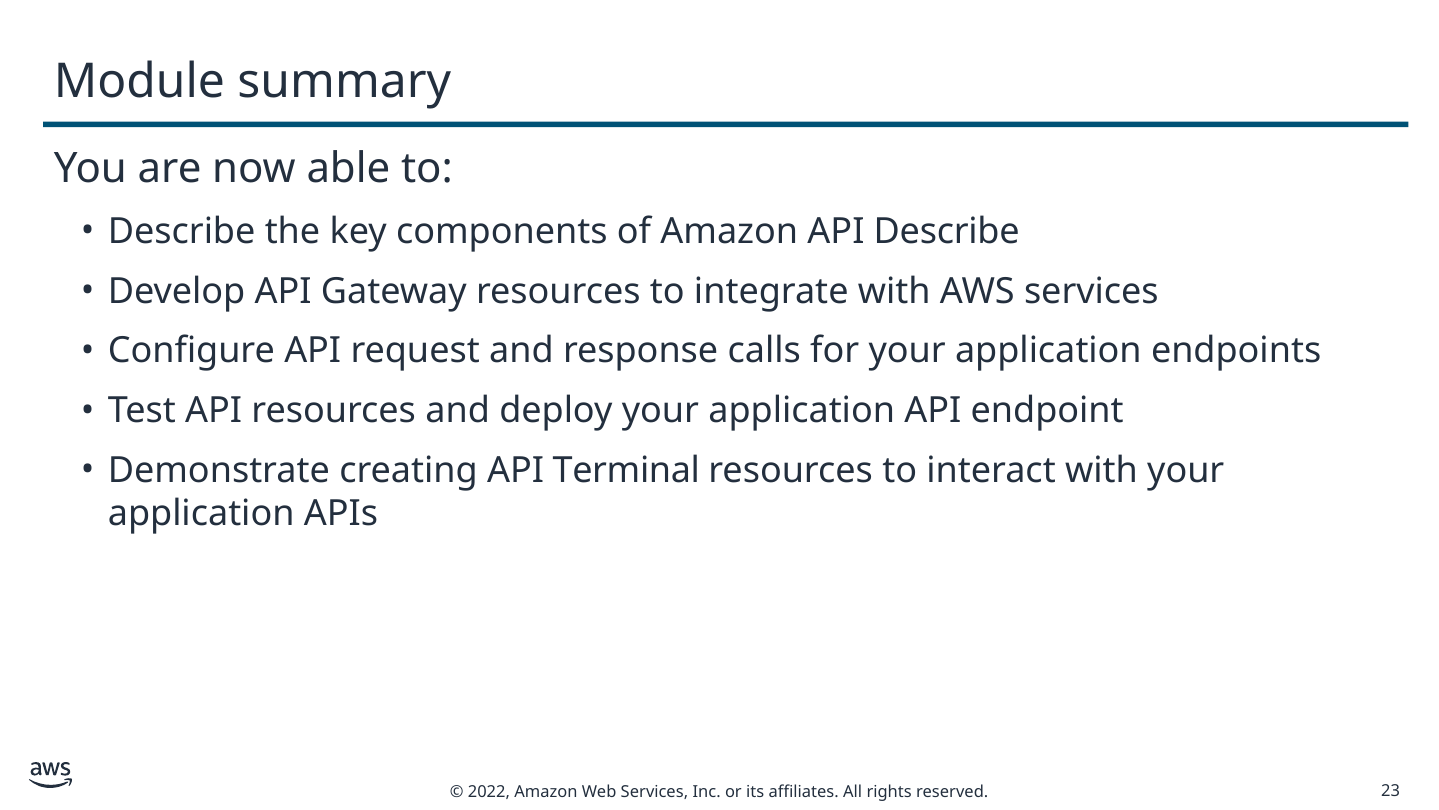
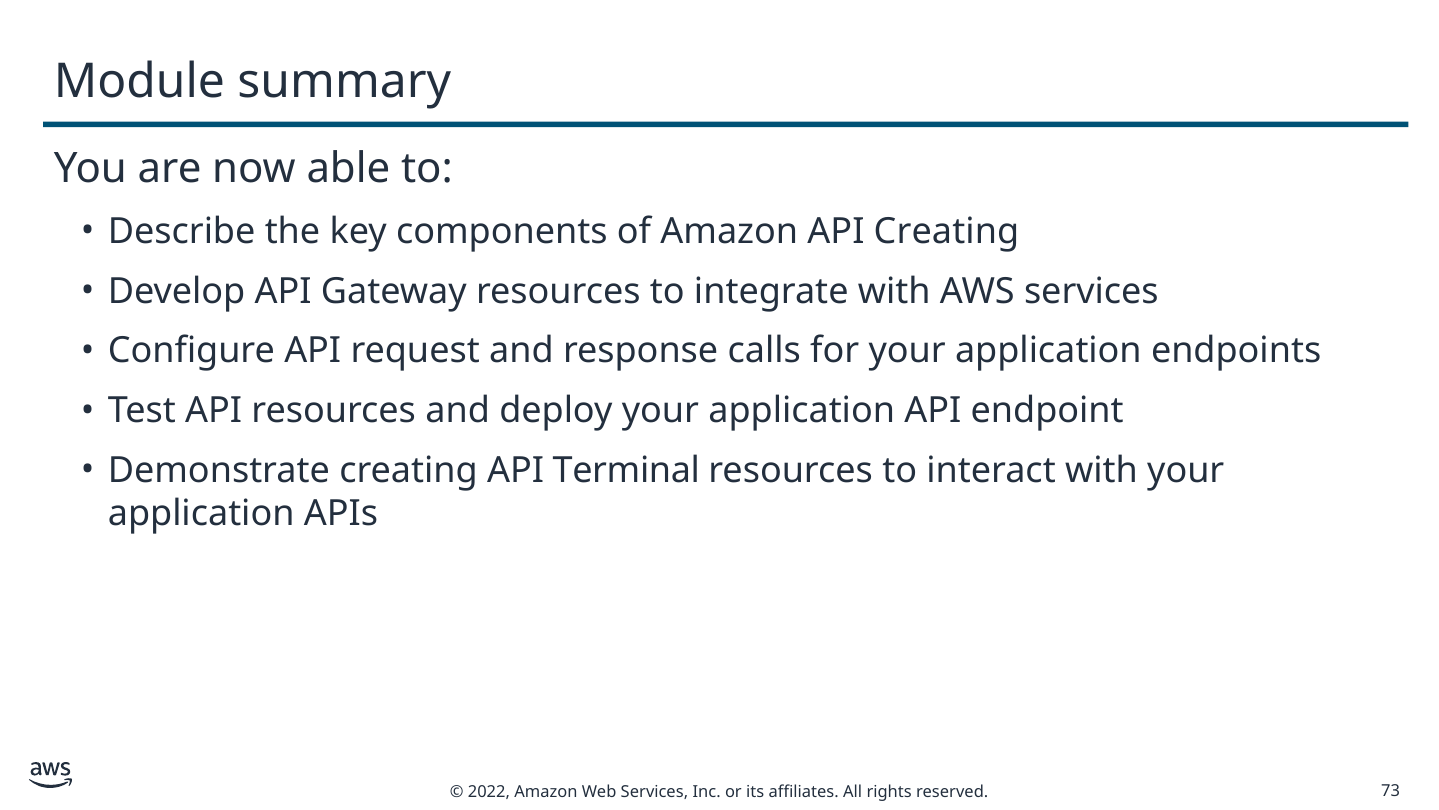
API Describe: Describe -> Creating (946, 231)
23: 23 -> 73 (1391, 791)
